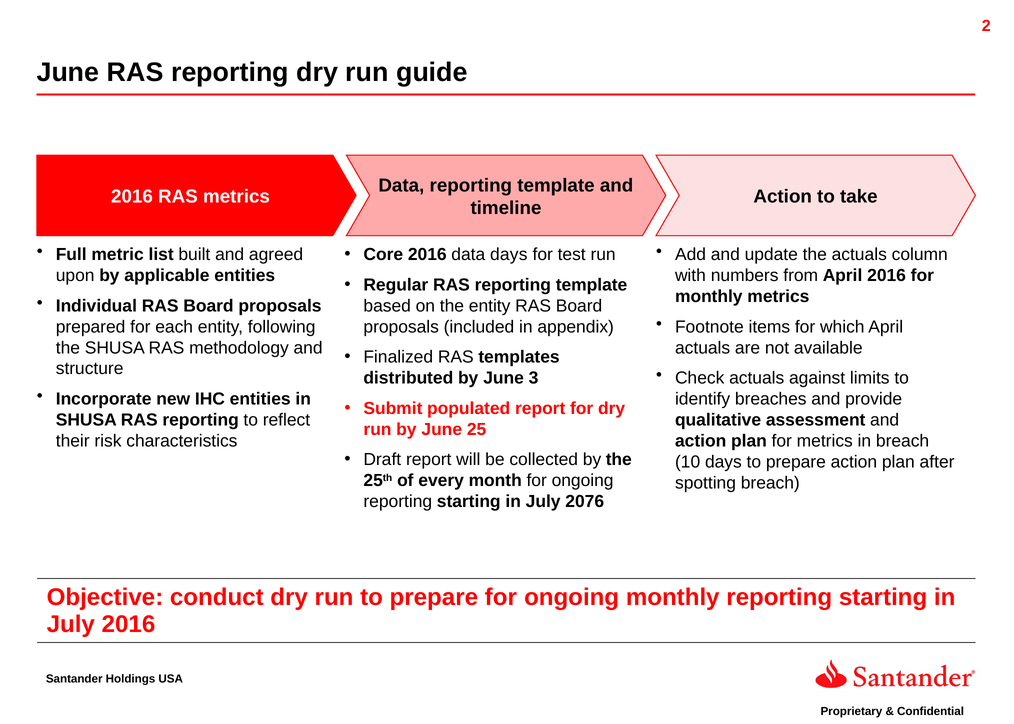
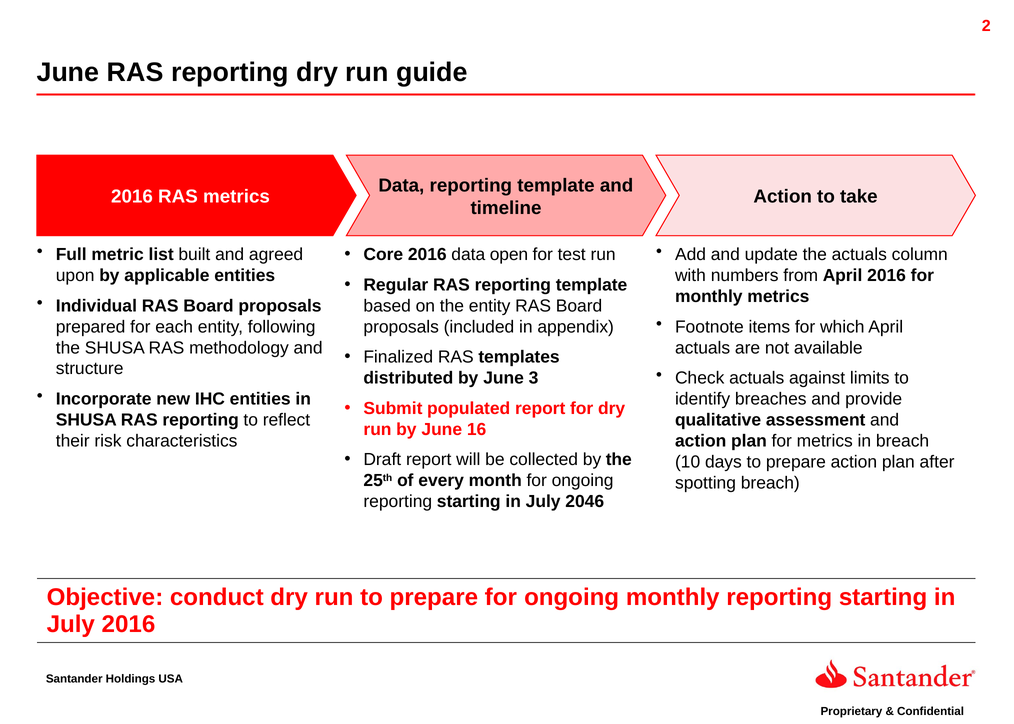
data days: days -> open (509, 255)
25: 25 -> 16 (477, 429)
2076: 2076 -> 2046 (585, 502)
